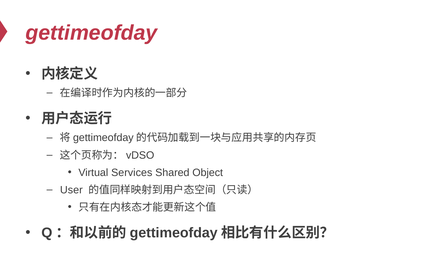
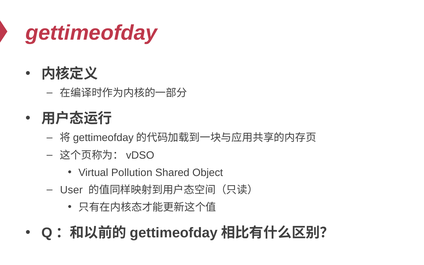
Services: Services -> Pollution (132, 173)
